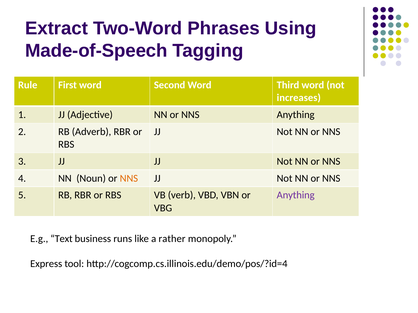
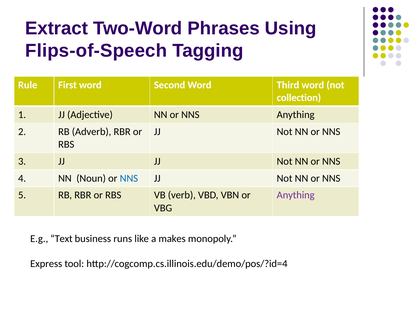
Made-of-Speech: Made-of-Speech -> Flips-of-Speech (96, 51)
increases: increases -> collection (299, 98)
NNS colour: orange -> blue (129, 179)
rather: rather -> makes (172, 239)
